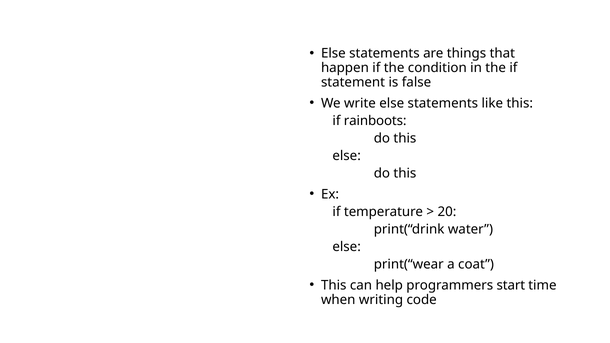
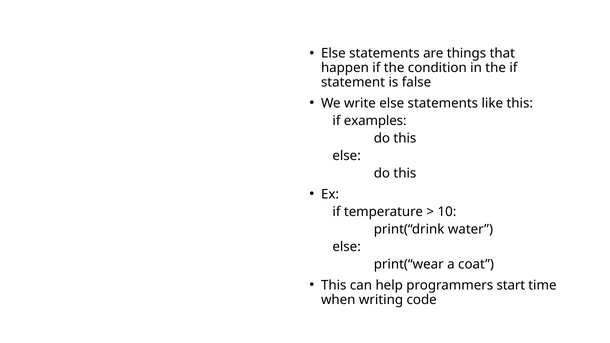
rainboots: rainboots -> examples (375, 121)
20: 20 -> 10 (447, 212)
